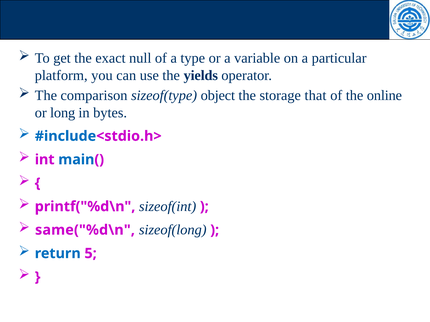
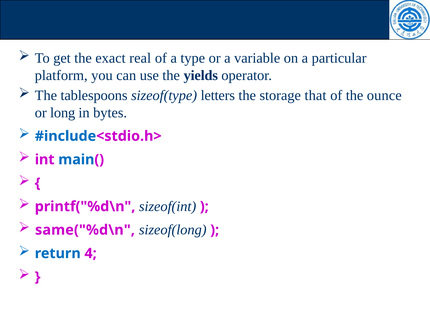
null: null -> real (140, 58)
comparison: comparison -> tablespoons (94, 96)
object: object -> letters (218, 96)
online: online -> ounce (384, 96)
5: 5 -> 4 (91, 254)
